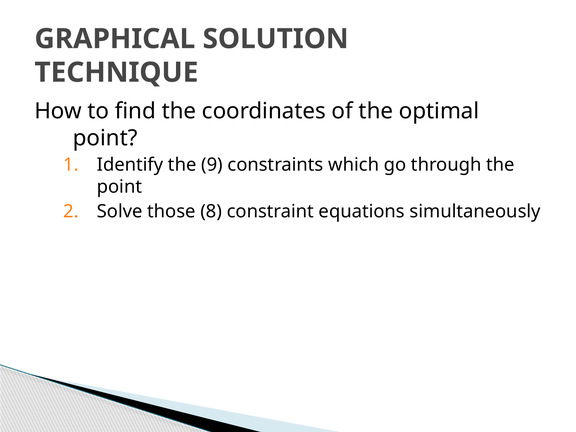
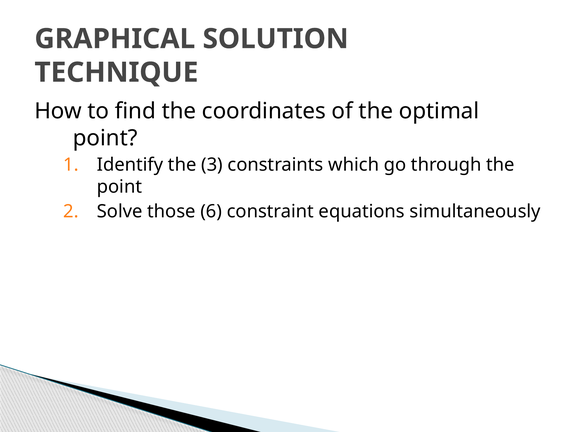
9: 9 -> 3 (212, 165)
8: 8 -> 6 (211, 212)
